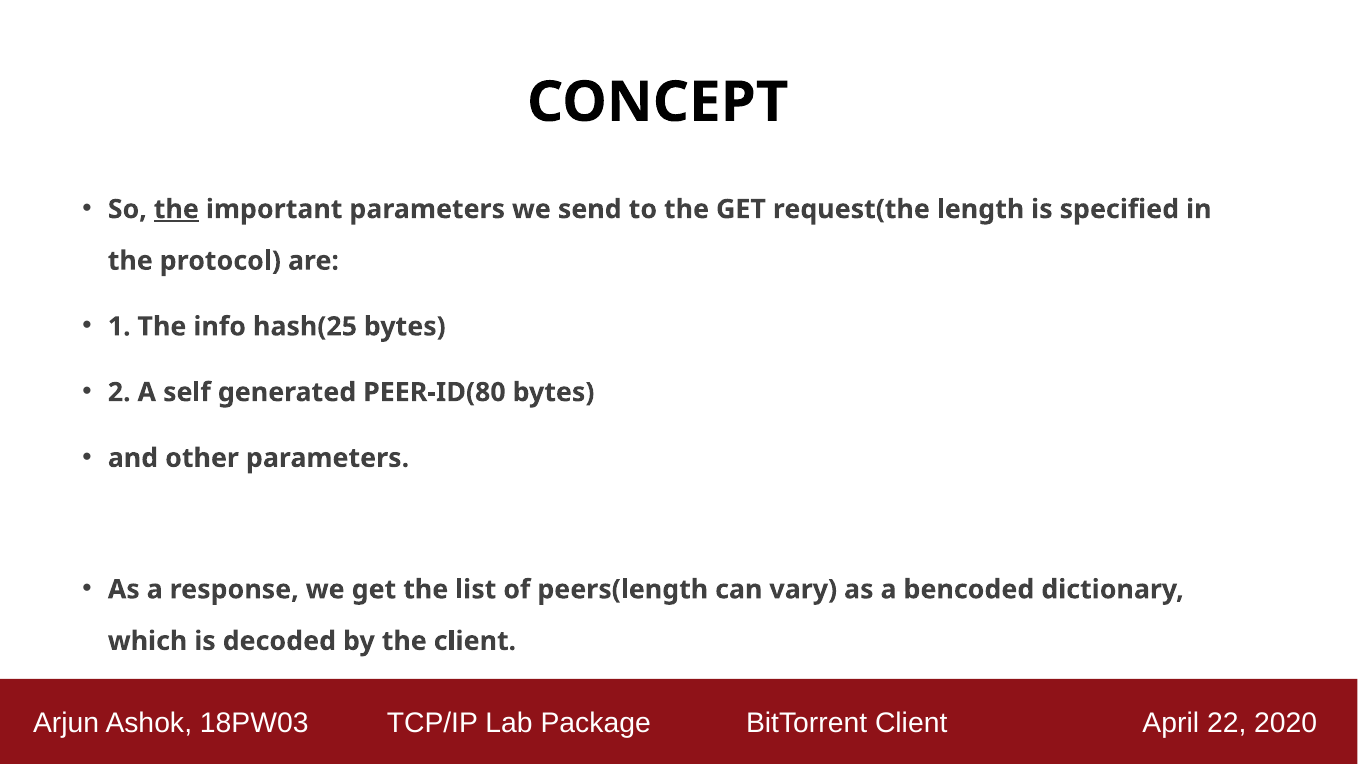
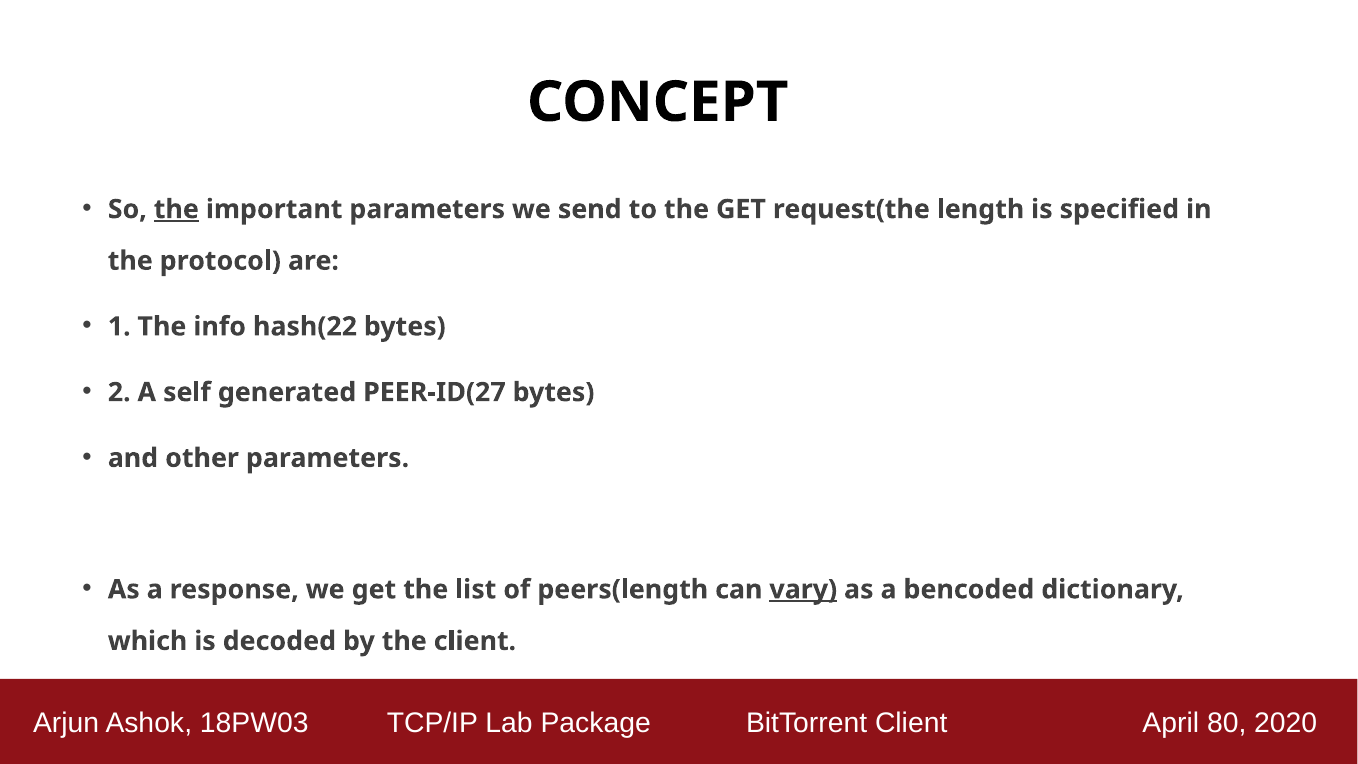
hash(25: hash(25 -> hash(22 (305, 327)
PEER-ID(80: PEER-ID(80 -> PEER-ID(27 (434, 392)
vary underline: none -> present (803, 589)
22: 22 -> 80 (1227, 723)
